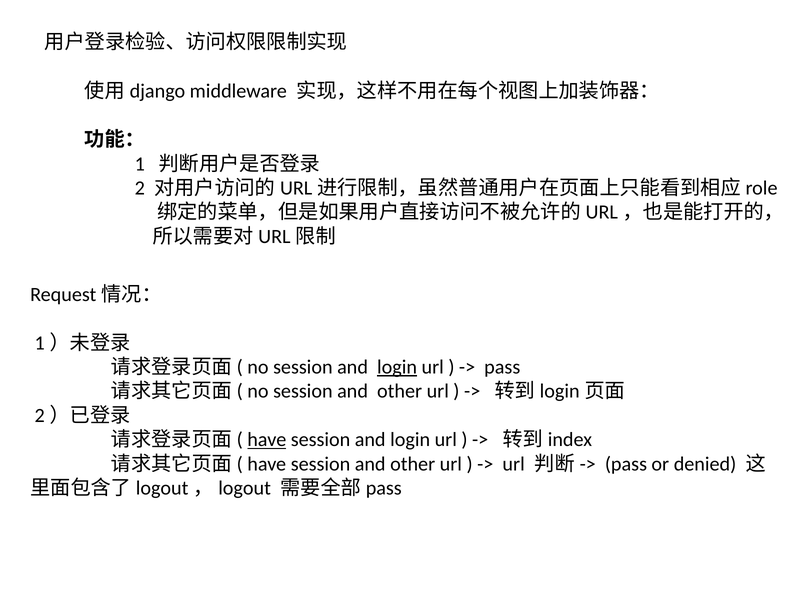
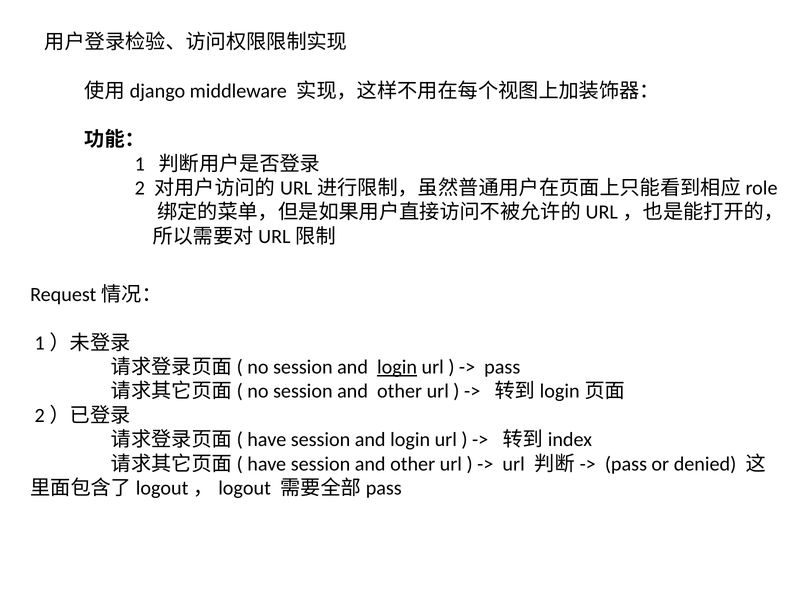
have underline: present -> none (267, 440)
